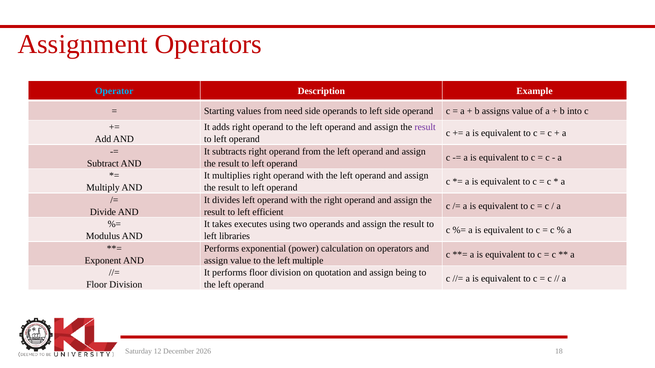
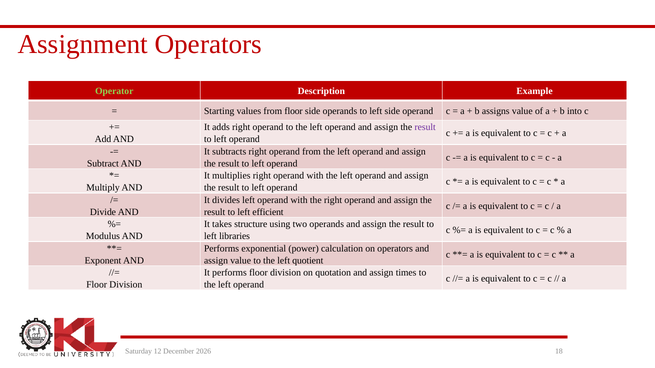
Operator colour: light blue -> light green (114, 91)
from need: need -> floor (294, 111)
executes: executes -> structure (251, 224)
multiple: multiple -> quotient (308, 261)
being: being -> times (406, 273)
